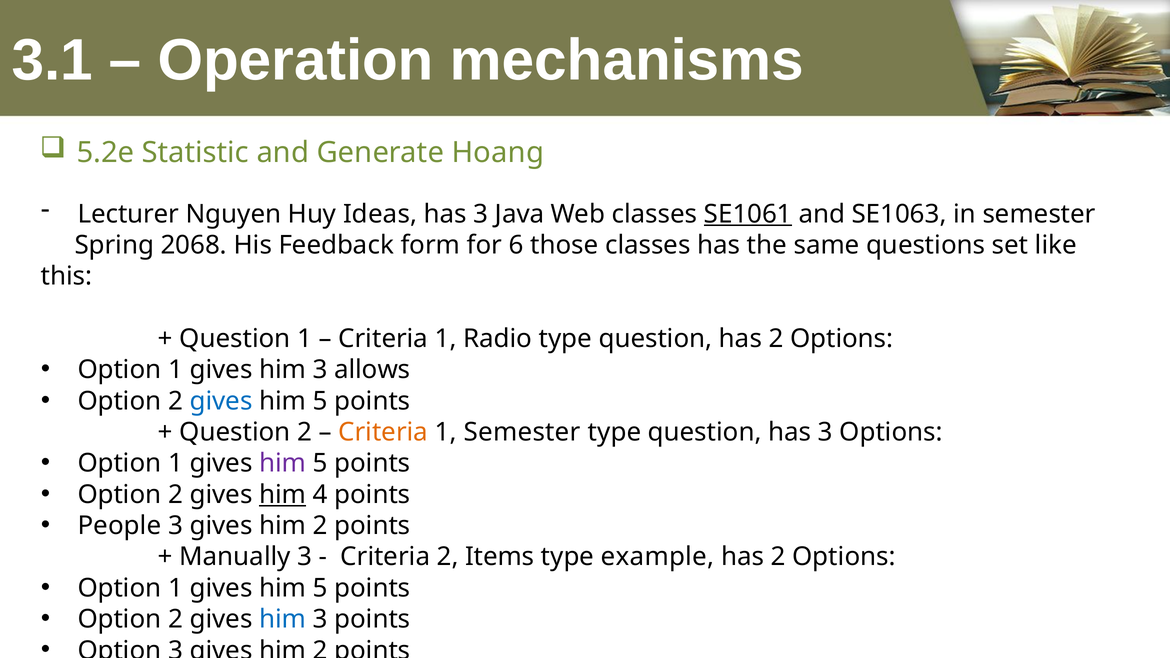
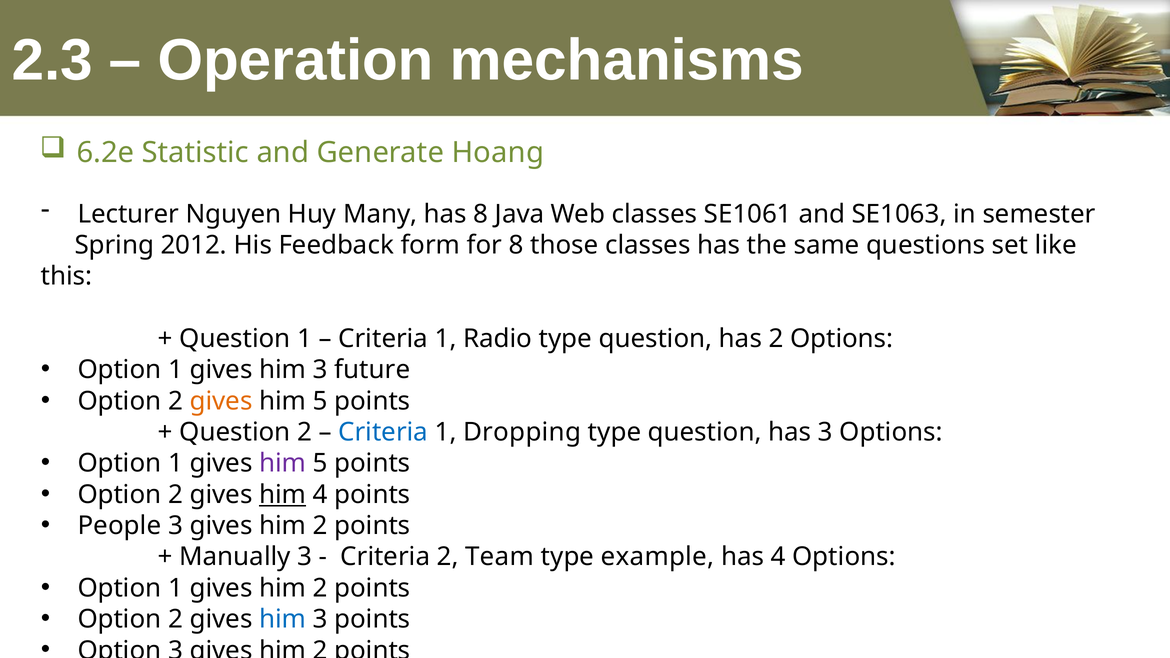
3.1: 3.1 -> 2.3 (52, 61)
5.2e: 5.2e -> 6.2e (105, 153)
Ideas: Ideas -> Many (380, 214)
3: 3 -> 8 (481, 214)
SE1061 underline: present -> none (748, 214)
2068: 2068 -> 2012 (194, 245)
for 6: 6 -> 8 (516, 245)
allows: allows -> future (372, 370)
gives colour: blue -> orange (221, 401)
Criteria colour: orange -> blue (383, 432)
1 Semester: Semester -> Dropping (522, 432)
Items: Items -> Team (500, 557)
2: 2 -> 4 (778, 557)
5: 5 -> 2 (320, 588)
